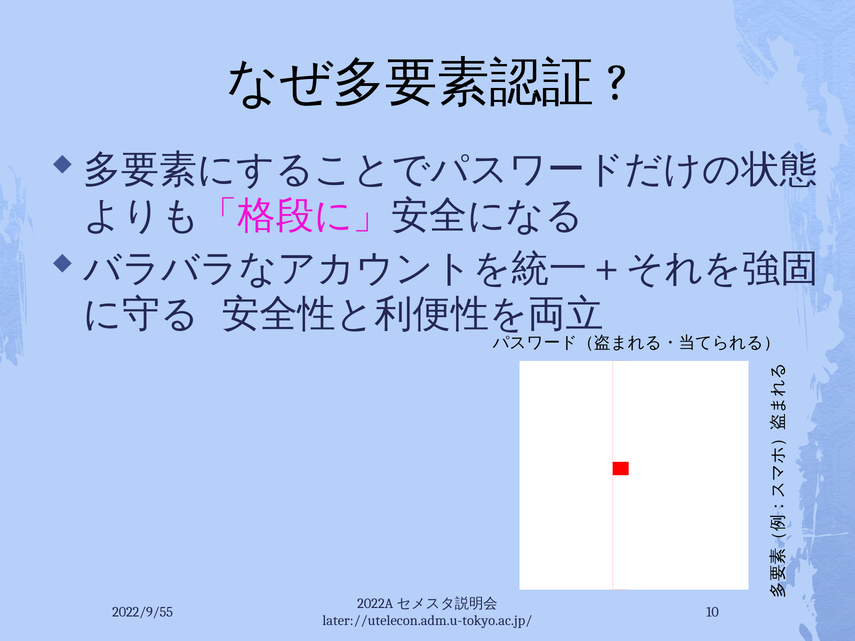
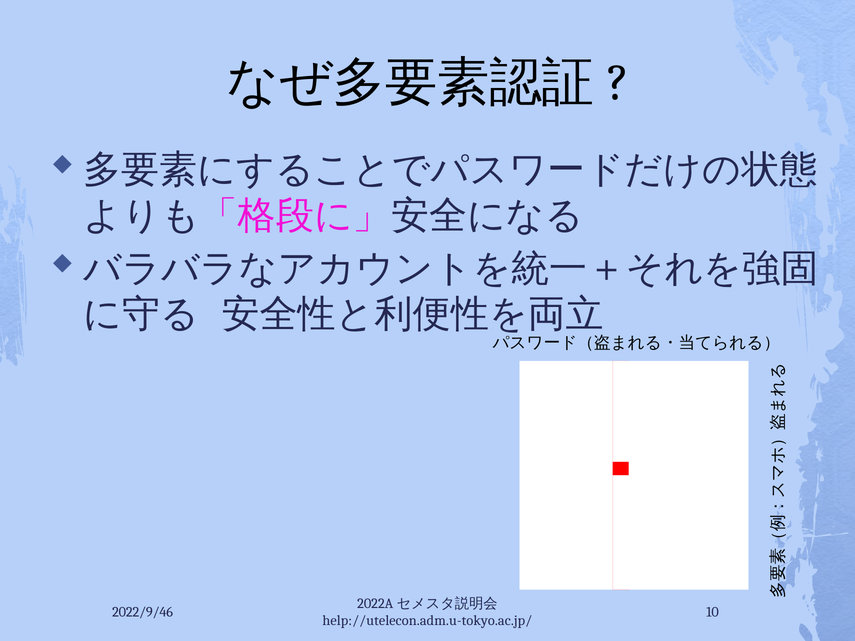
2022/9/55: 2022/9/55 -> 2022/9/46 (143, 612)
later://utelecon.adm.u-tokyo.ac.jp/: later://utelecon.adm.u-tokyo.ac.jp/ -> help://utelecon.adm.u-tokyo.ac.jp/ (427, 621)
